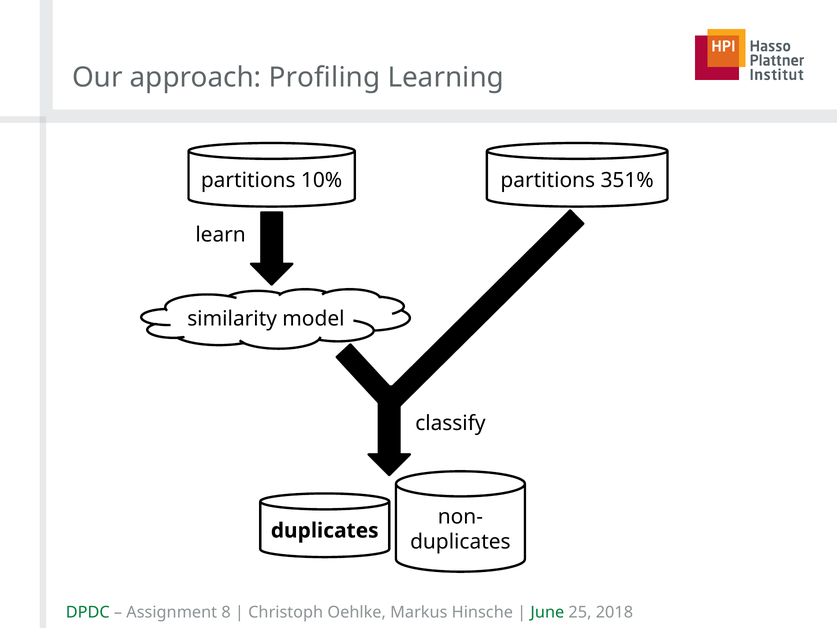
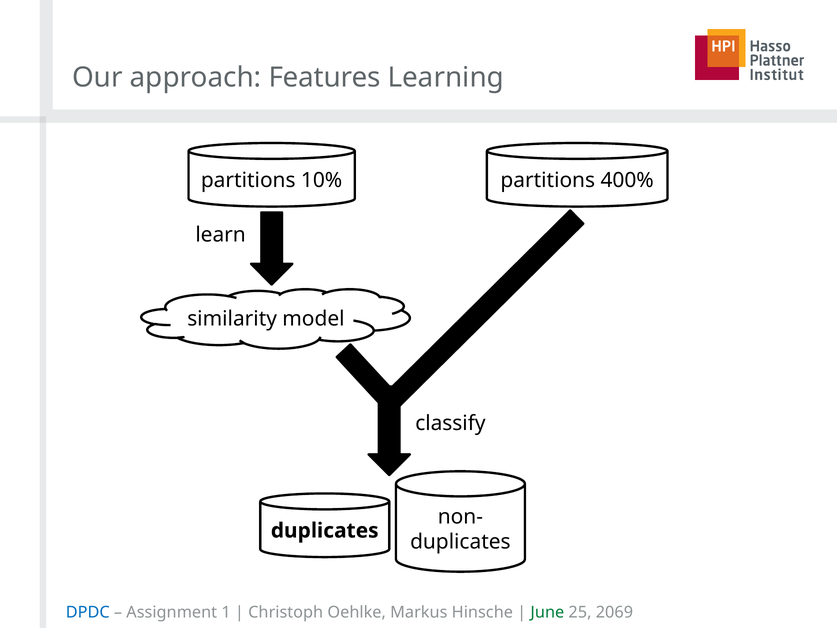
Profiling: Profiling -> Features (325, 77)
351%: 351% -> 400% (627, 180)
DPDC colour: green -> blue (88, 612)
8: 8 -> 1 (226, 612)
2018: 2018 -> 2069 (614, 612)
